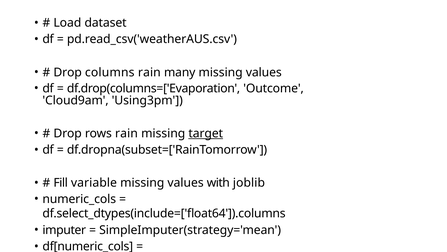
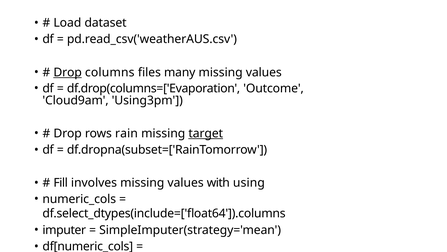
Drop underline: none -> present (68, 72)
columns rain: rain -> files (149, 72)
variable: variable -> involves (94, 183)
joblib: joblib -> using (249, 183)
